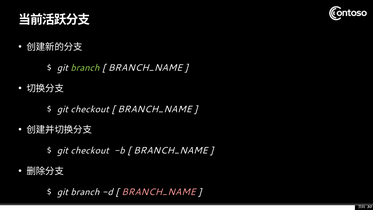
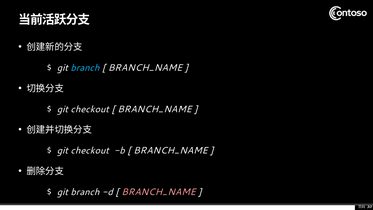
branch colour: light green -> light blue (85, 68)
